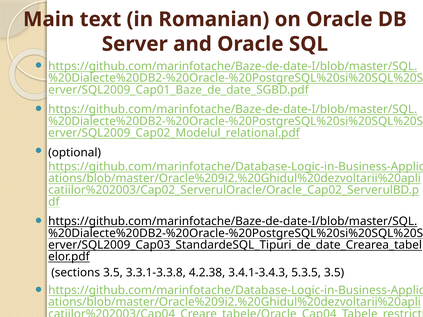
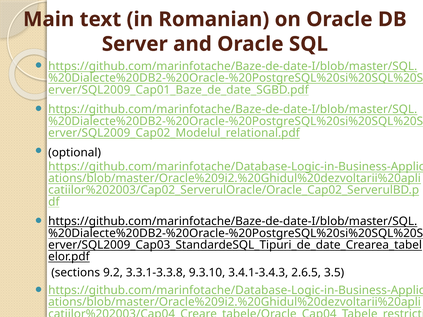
sections 3.5: 3.5 -> 9.2 (113, 273)
4.2.38: 4.2.38 -> 9.3.10 (207, 273)
5.3.5: 5.3.5 -> 2.6.5 (306, 273)
